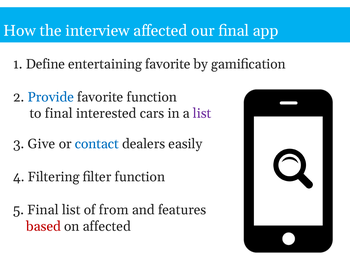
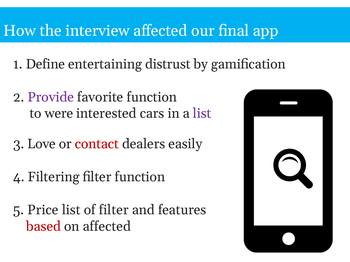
entertaining favorite: favorite -> distrust (168, 64)
Provide colour: blue -> purple (51, 97)
to final: final -> were (59, 114)
Give: Give -> Love (42, 144)
contact colour: blue -> red (97, 144)
5 Final: Final -> Price (43, 210)
of from: from -> filter (114, 210)
